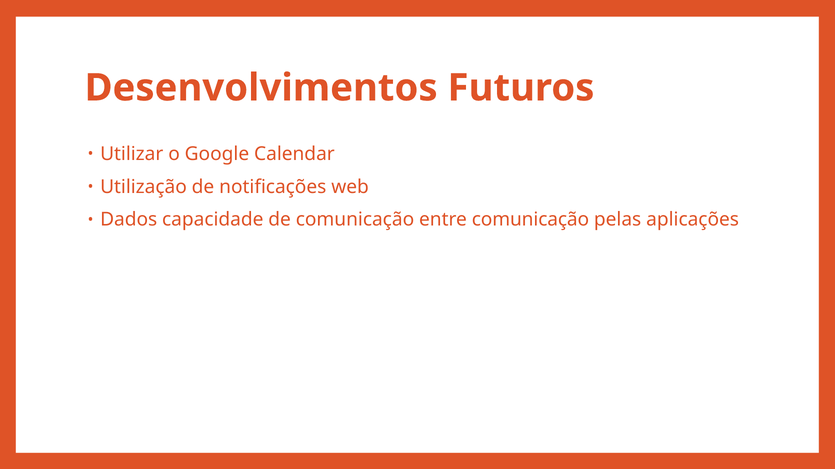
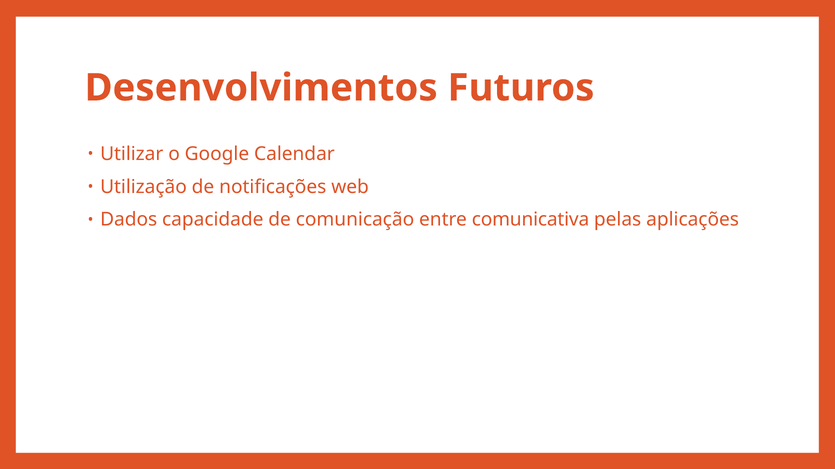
entre comunicação: comunicação -> comunicativa (530, 220)
